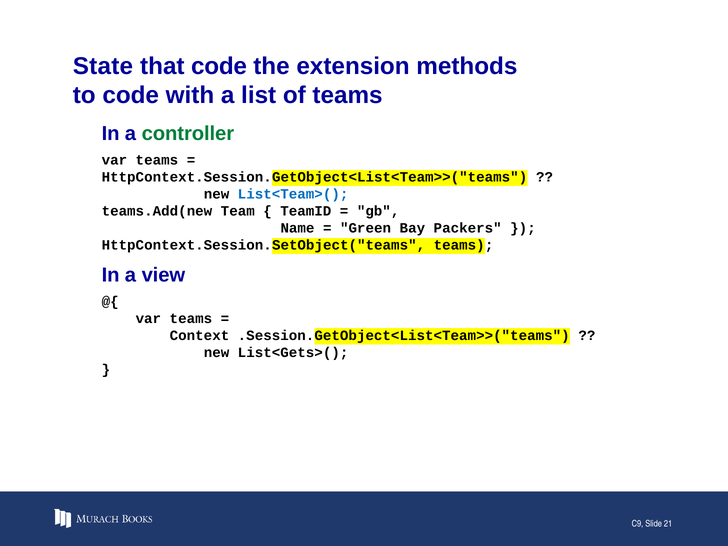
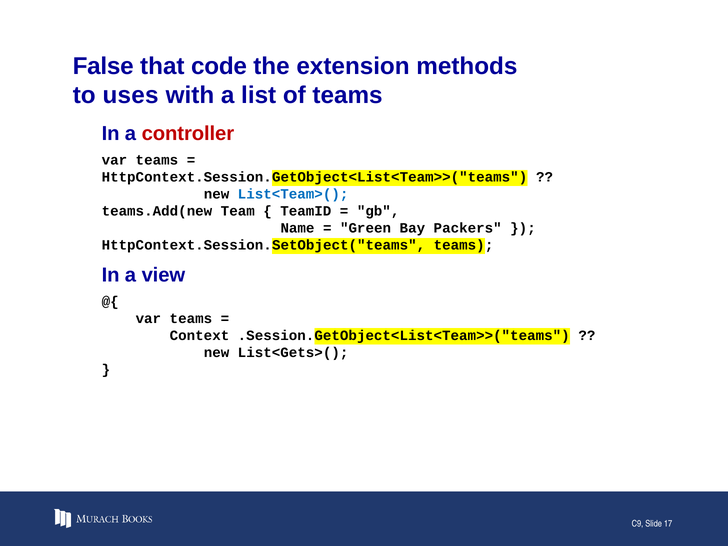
State: State -> False (103, 66)
to code: code -> uses (131, 95)
controller colour: green -> red (188, 134)
21: 21 -> 17 (668, 524)
